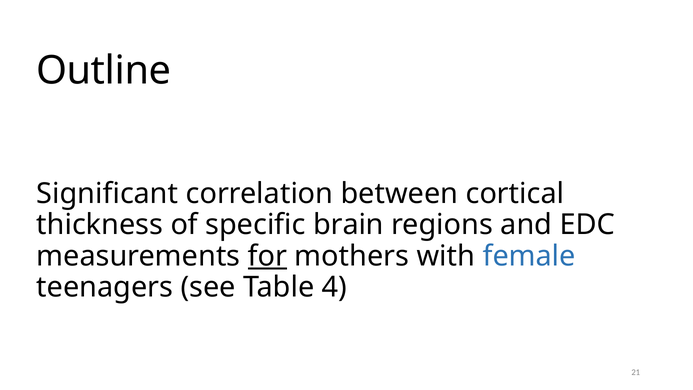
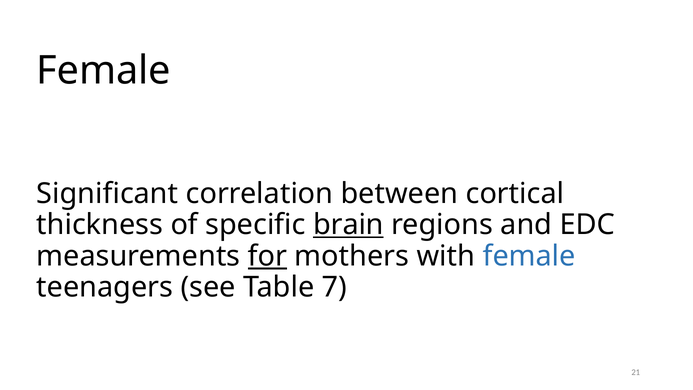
Outline: Outline -> Female (104, 71)
brain underline: none -> present (348, 225)
4: 4 -> 7 (334, 287)
